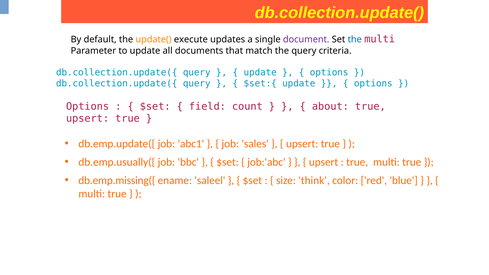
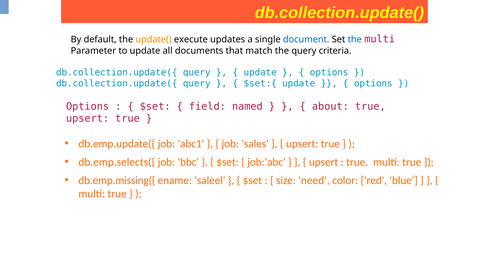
document colour: purple -> blue (306, 40)
count: count -> named (247, 106)
db.emp.usually({: db.emp.usually({ -> db.emp.selects({ (117, 162)
think: think -> need (314, 180)
